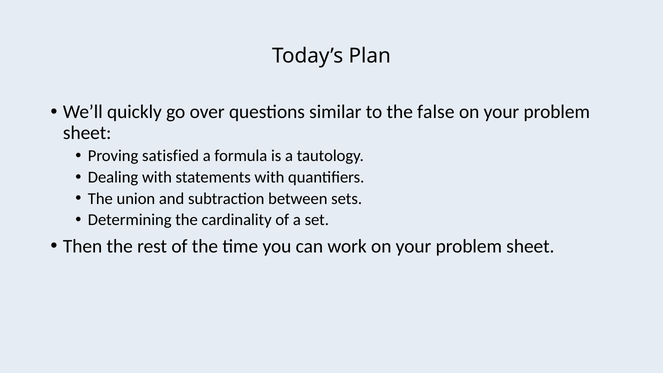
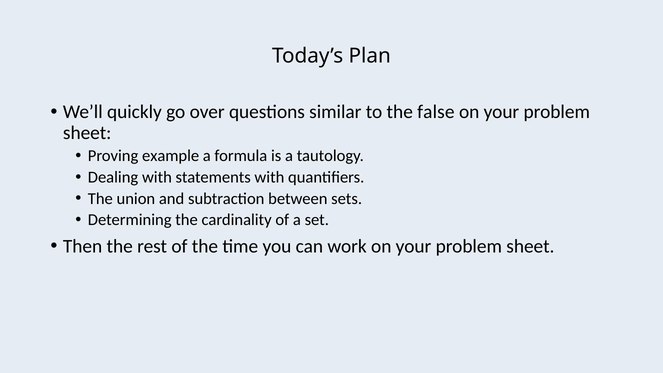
satisfied: satisfied -> example (171, 156)
